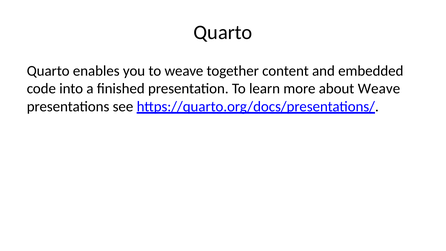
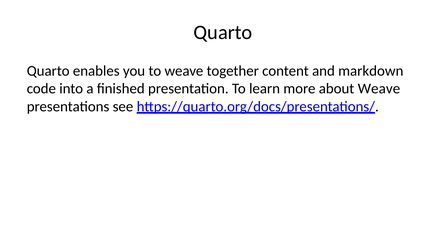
embedded: embedded -> markdown (371, 71)
